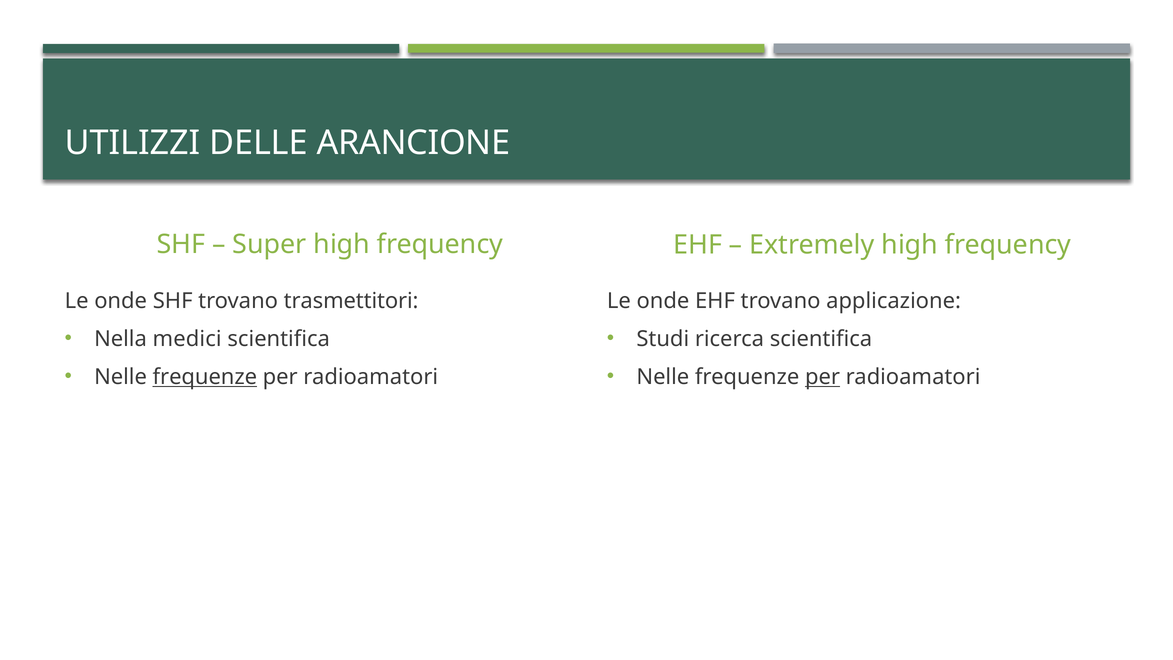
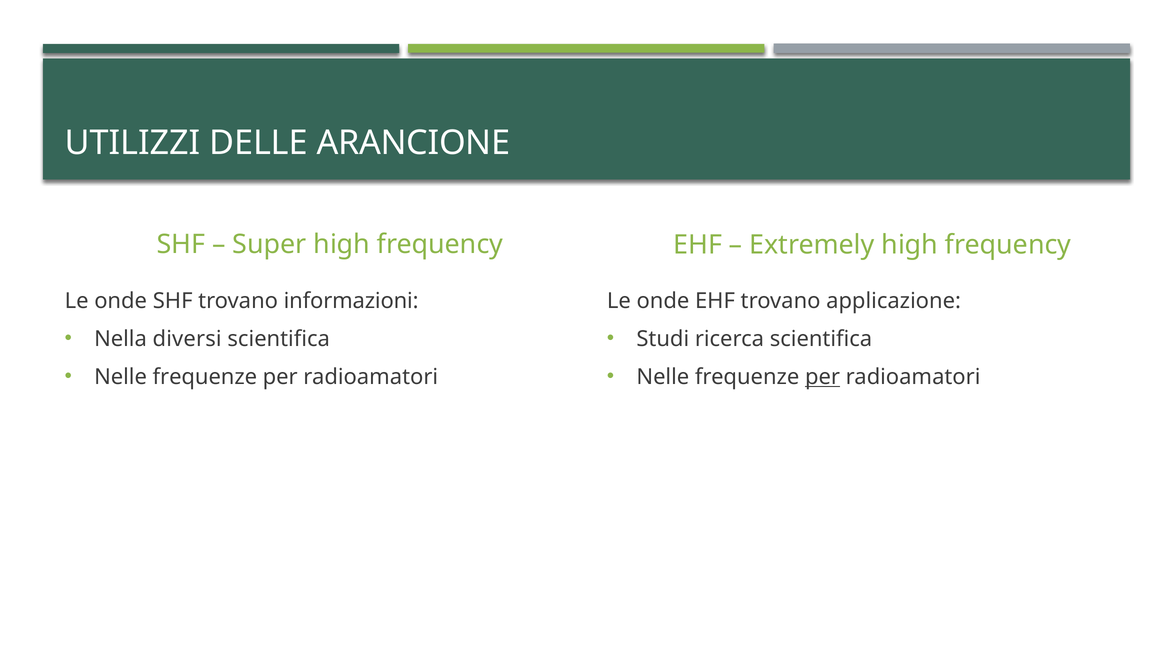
trasmettitori: trasmettitori -> informazioni (351, 301)
medici: medici -> diversi (187, 339)
frequenze underline: present -> none (205, 377)
